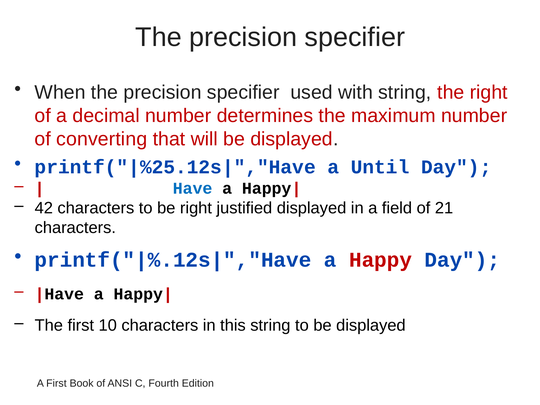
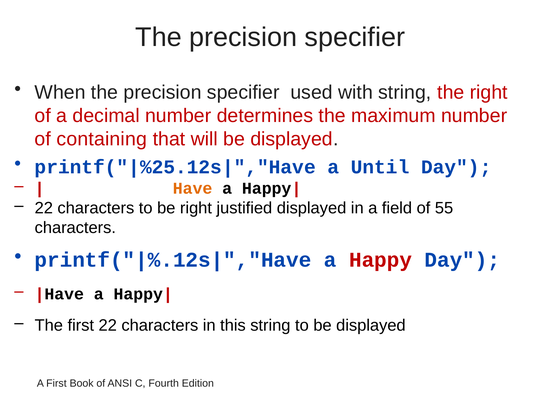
converting: converting -> containing (102, 139)
Have colour: blue -> orange (193, 188)
42: 42 -> 22 (44, 208)
21: 21 -> 55 (444, 208)
first 10: 10 -> 22 (108, 325)
